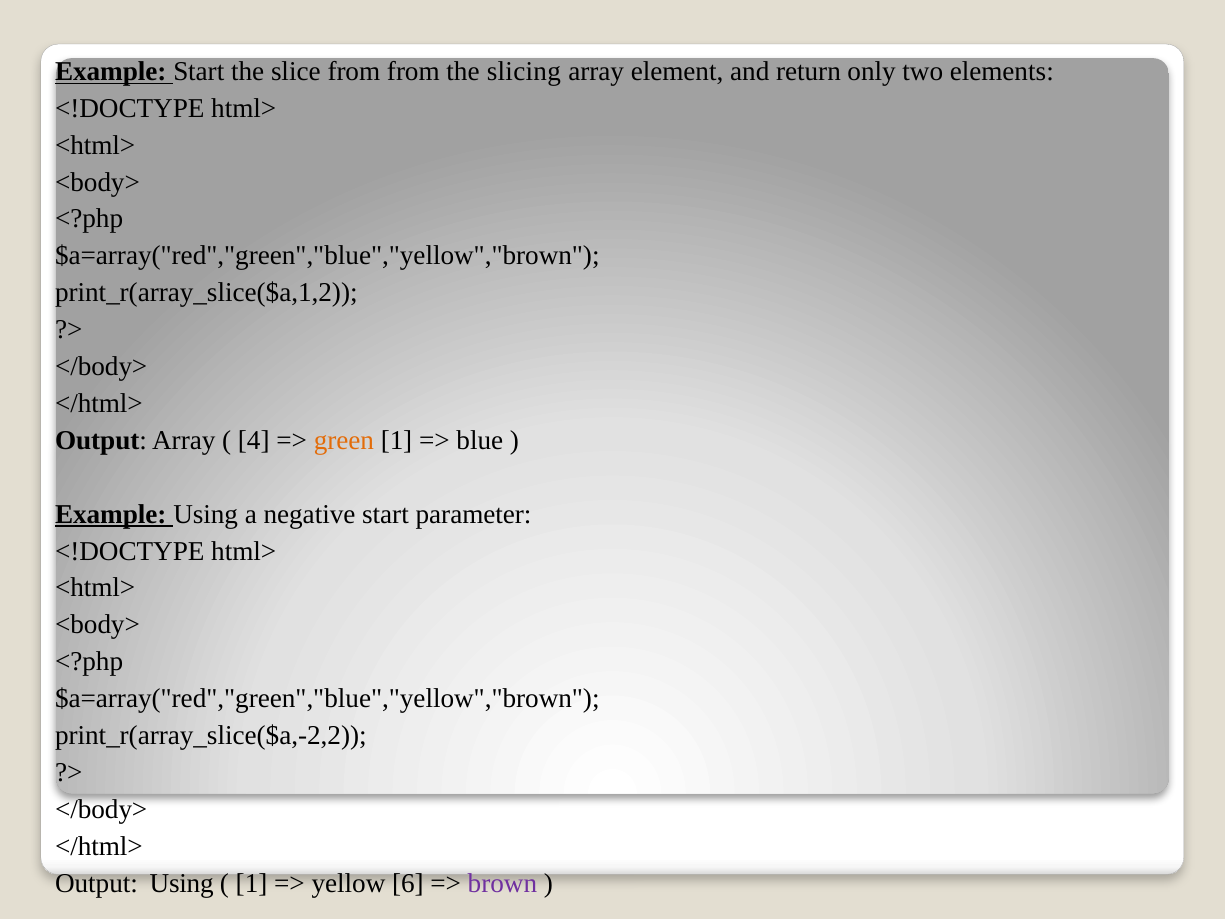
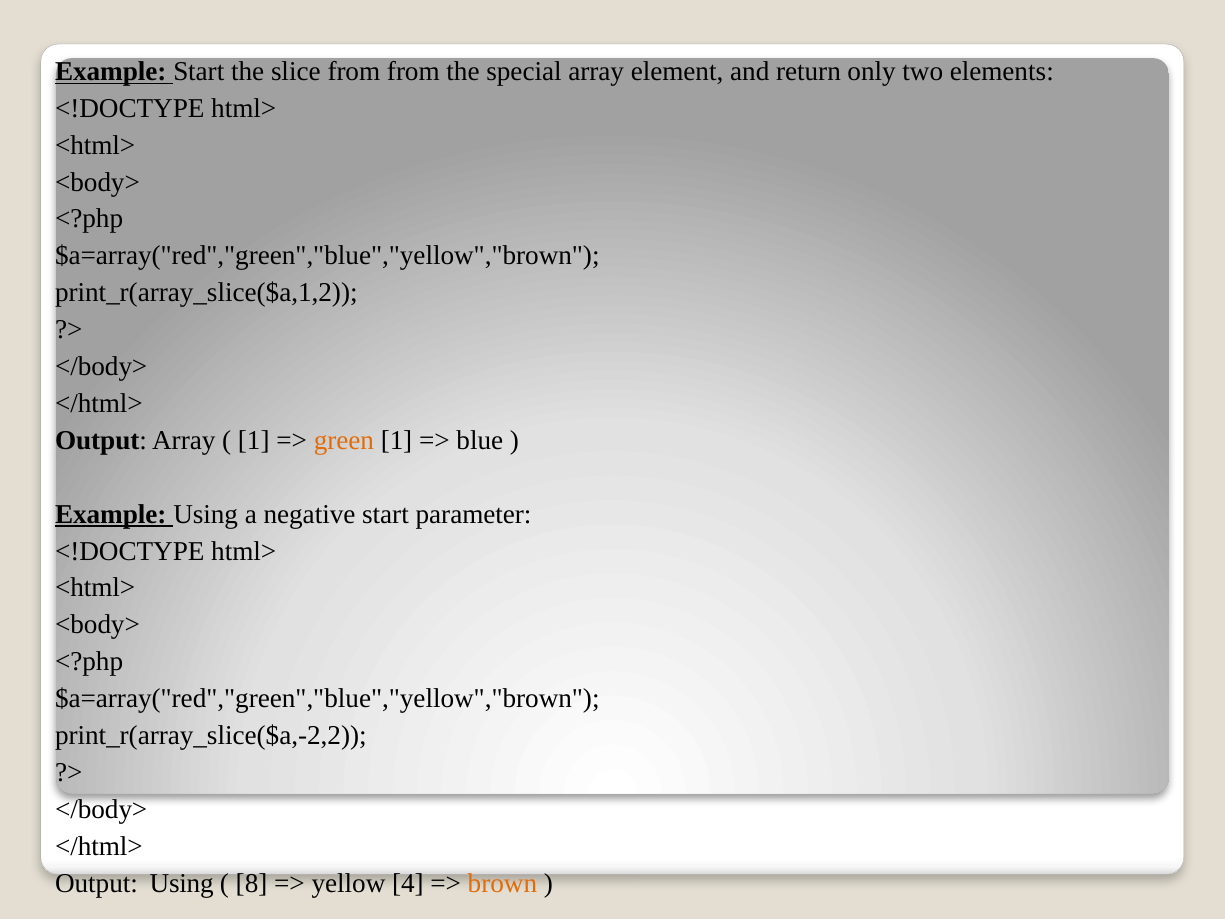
slicing: slicing -> special (524, 71)
4: 4 -> 1 (254, 440)
1: 1 -> 8 (252, 883)
6: 6 -> 4 (408, 883)
brown colour: purple -> orange (502, 883)
